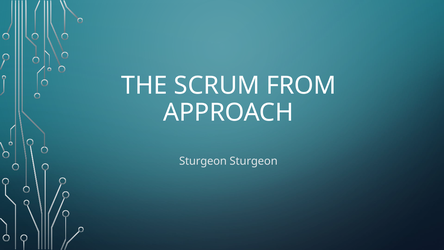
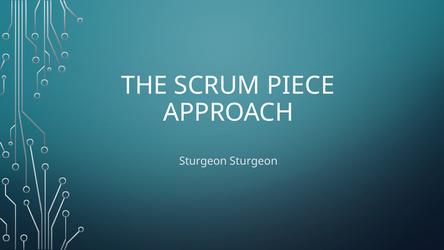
FROM: FROM -> PIECE (301, 86)
